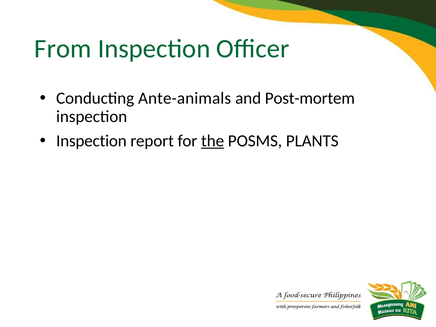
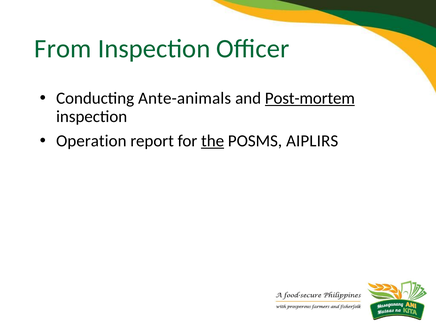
Post-mortem underline: none -> present (310, 98)
Inspection: Inspection -> Operation (91, 141)
PLANTS: PLANTS -> AIPLIRS (312, 141)
